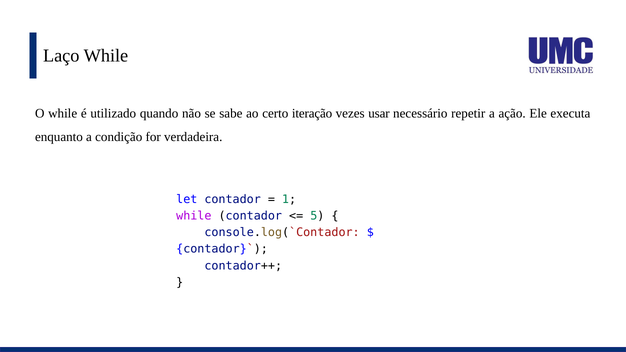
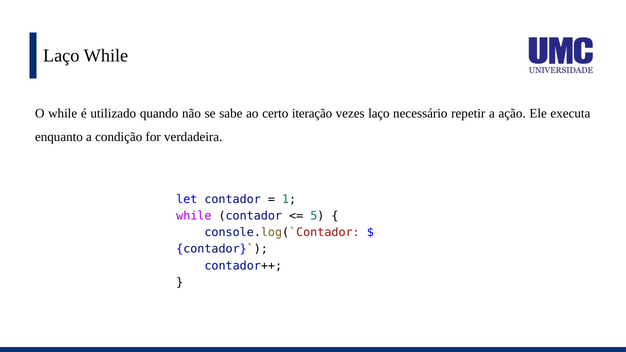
vezes usar: usar -> laço (379, 114)
